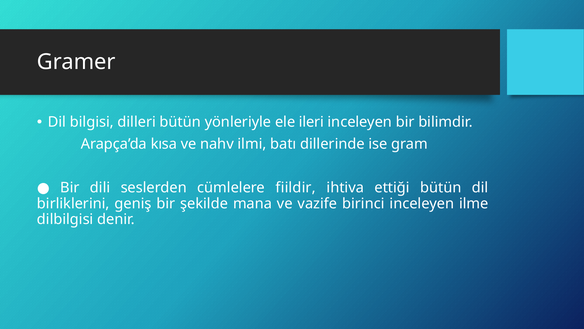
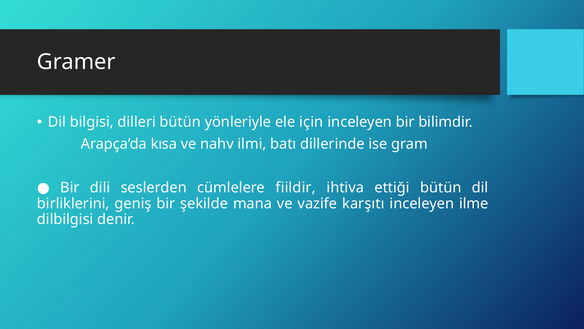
ileri: ileri -> için (311, 122)
birinci: birinci -> karşıtı (363, 203)
